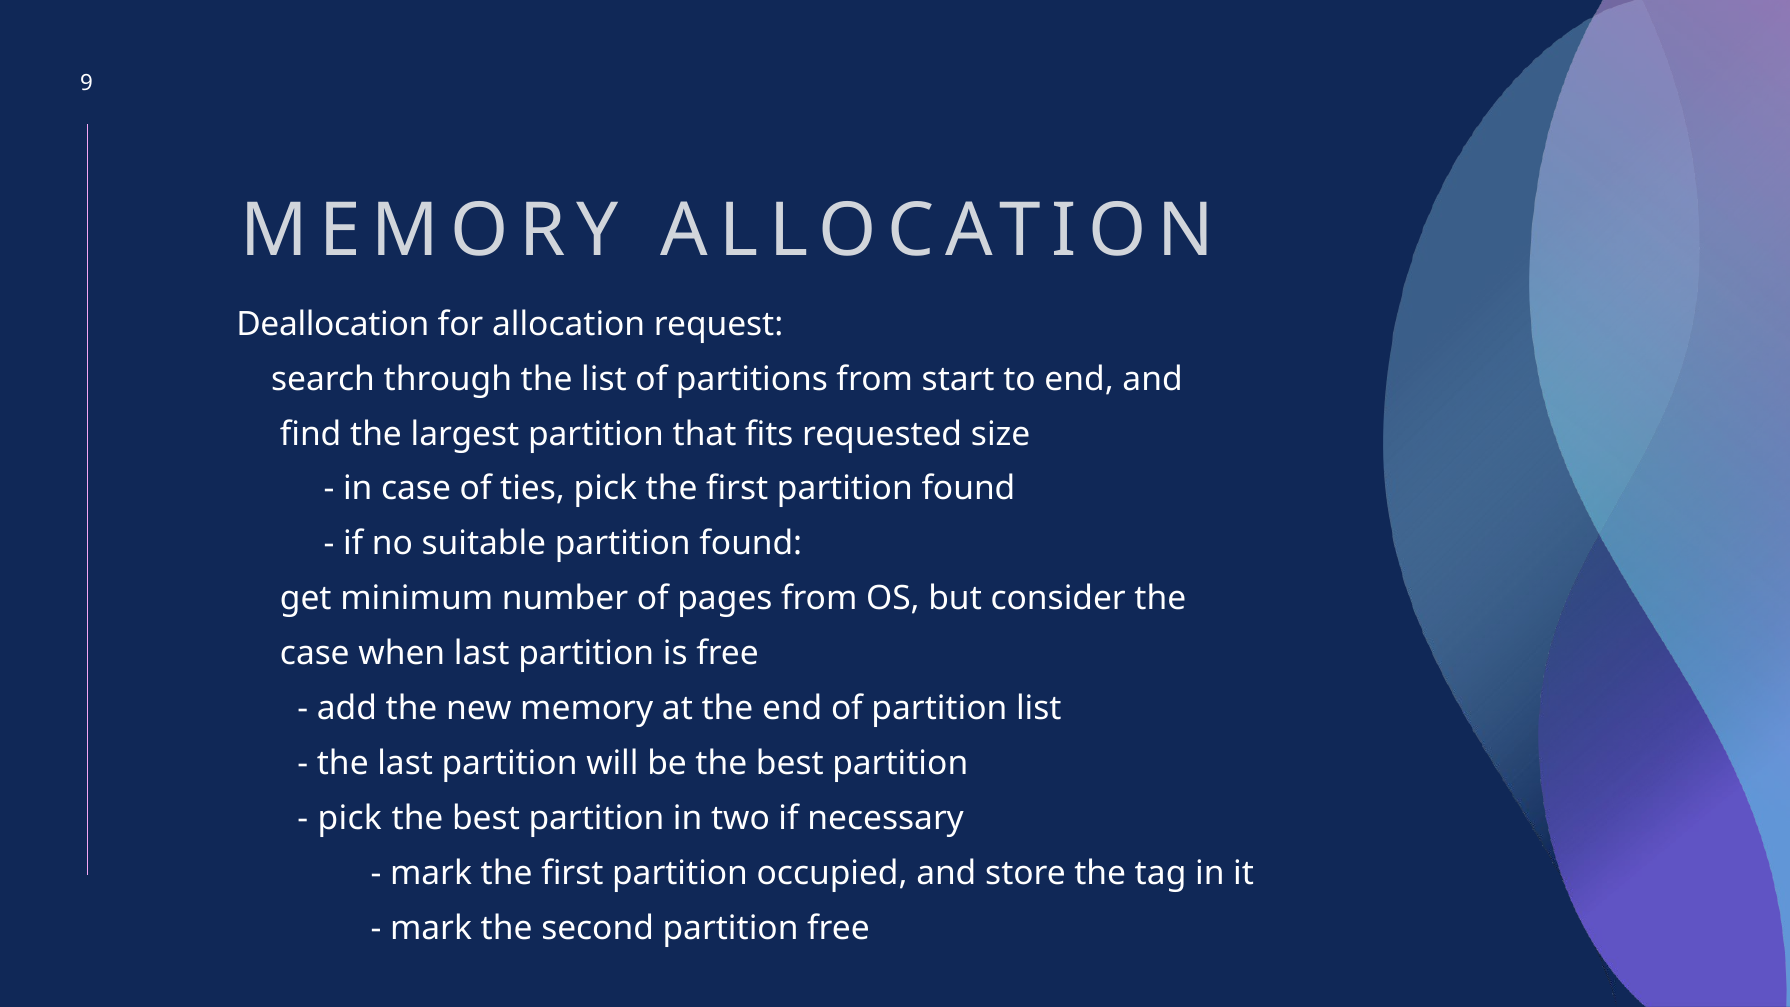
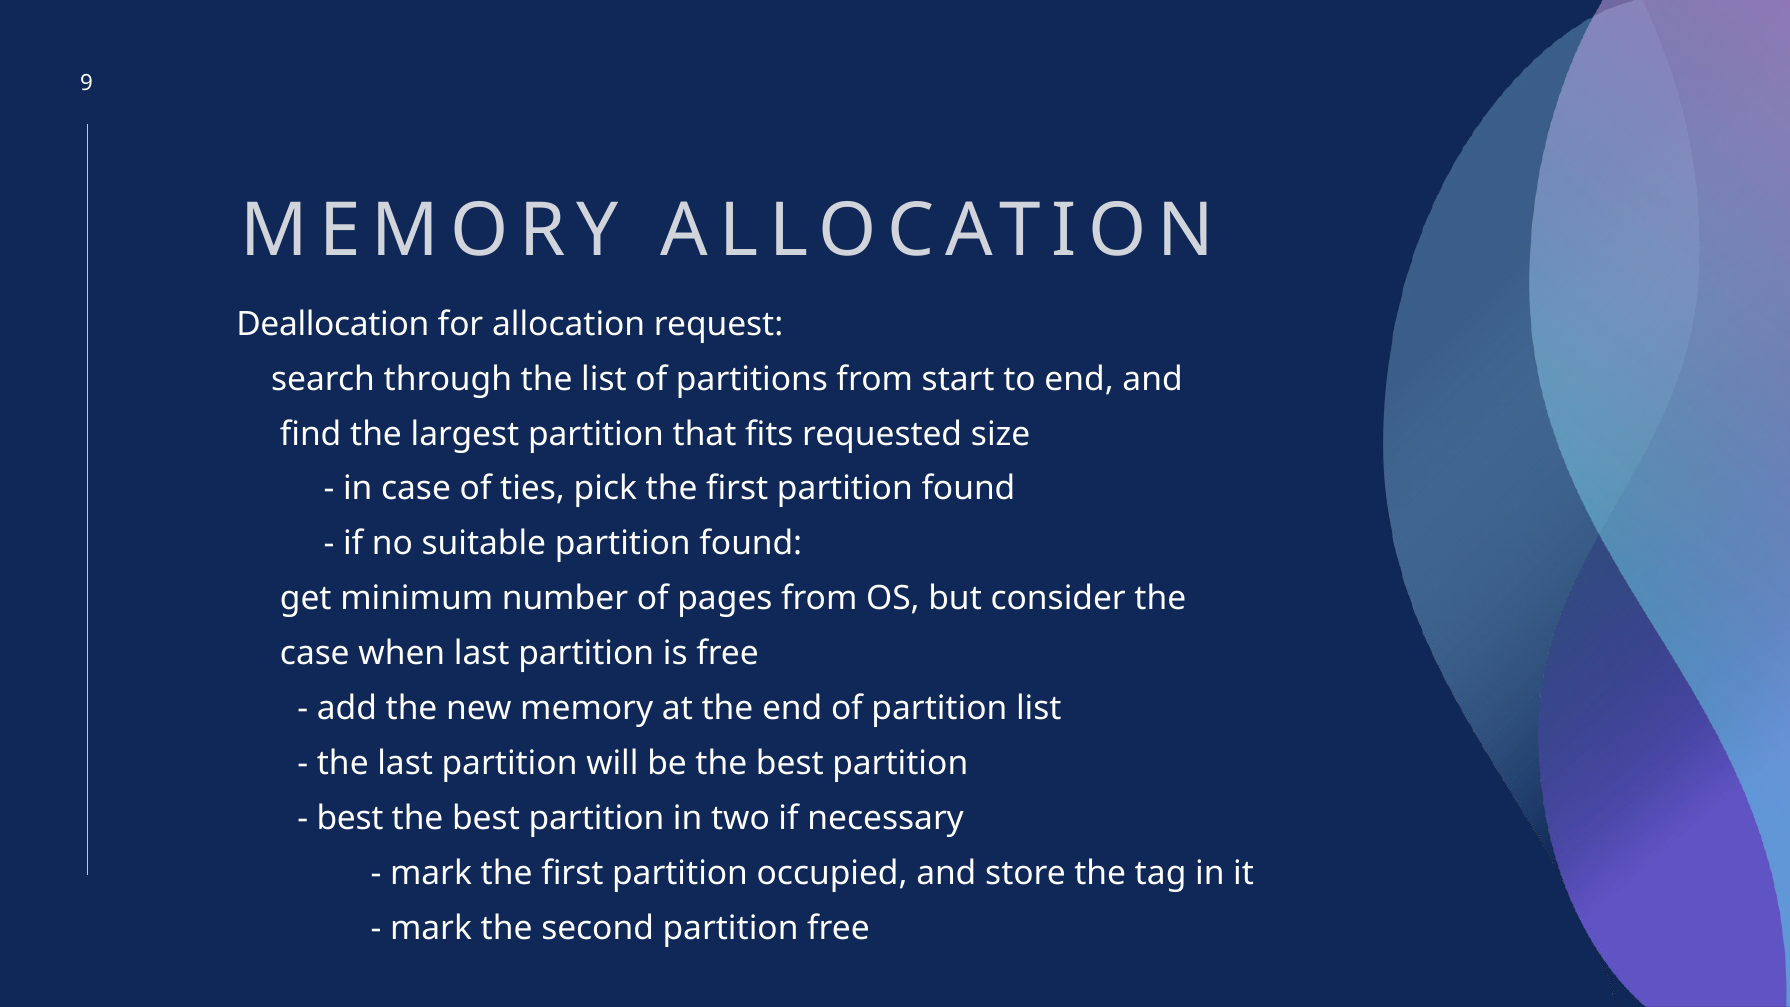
pick: pick -> best (350, 818)
